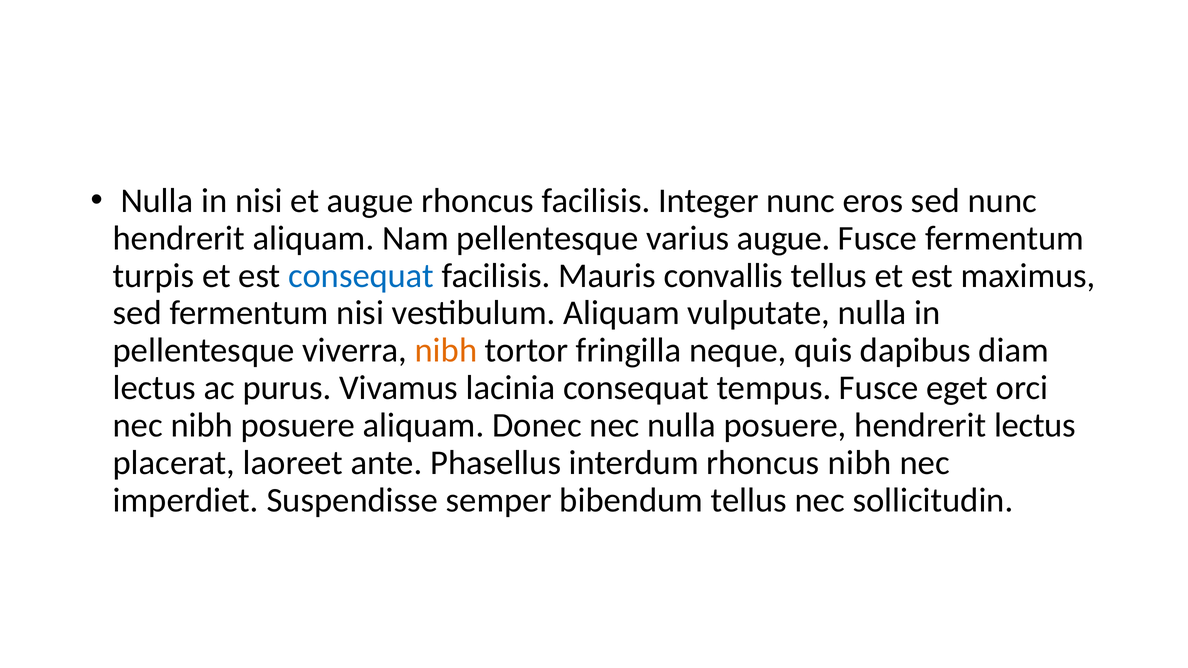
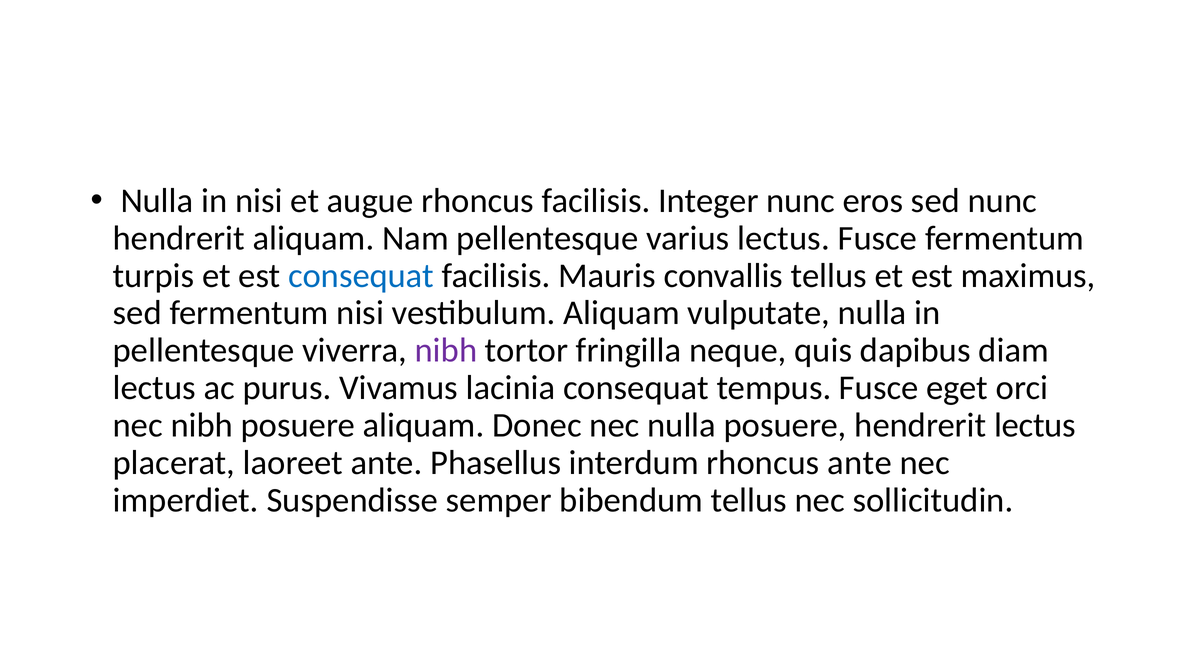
varius augue: augue -> lectus (783, 238)
nibh colour: orange -> purple (446, 351)
rhoncus nibh: nibh -> ante (859, 463)
